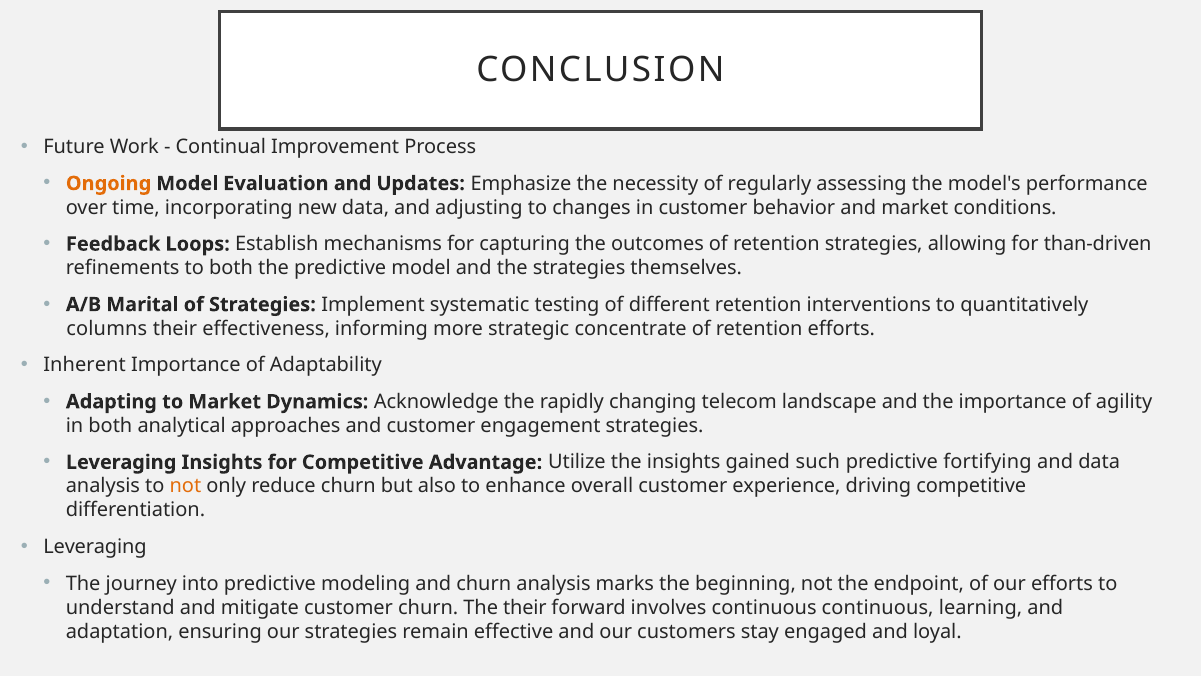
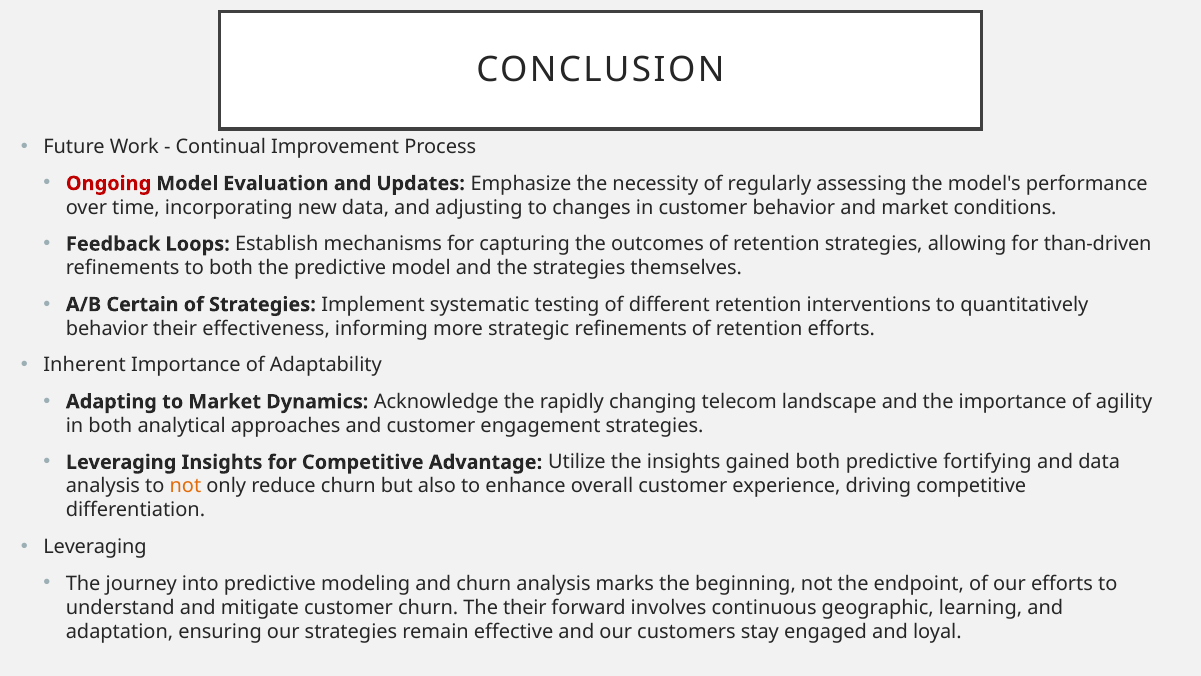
Ongoing colour: orange -> red (109, 183)
Marital: Marital -> Certain (142, 304)
columns: columns -> behavior (107, 328)
strategic concentrate: concentrate -> refinements (631, 328)
gained such: such -> both (818, 462)
continuous continuous: continuous -> geographic (878, 607)
